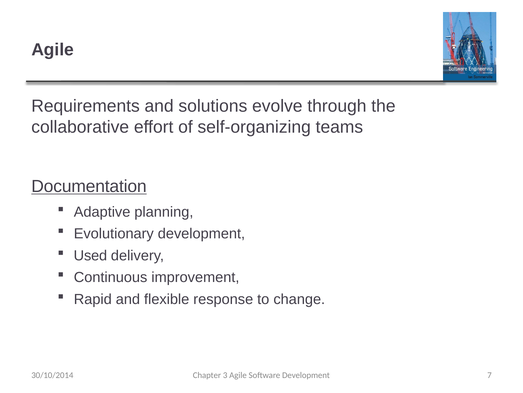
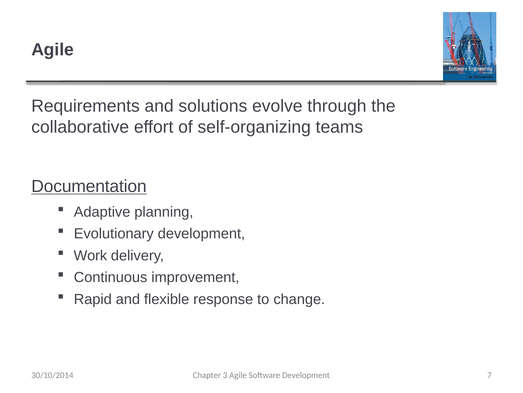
Used: Used -> Work (90, 255)
